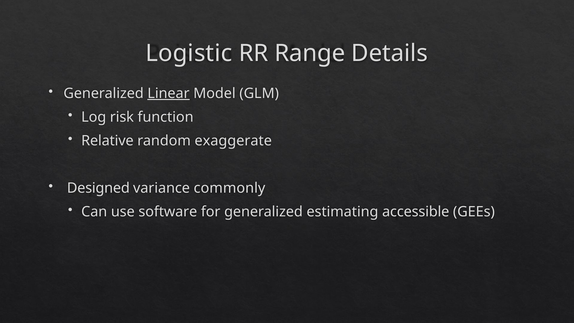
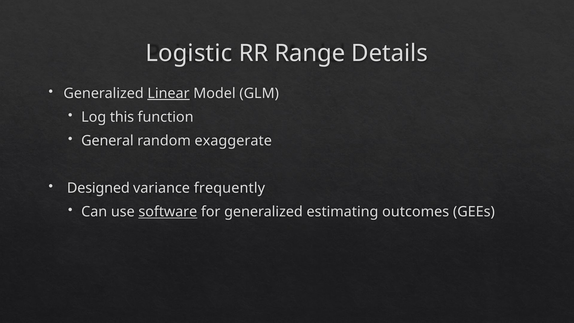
risk: risk -> this (122, 117)
Relative: Relative -> General (107, 141)
commonly: commonly -> frequently (229, 188)
software underline: none -> present (168, 212)
accessible: accessible -> outcomes (416, 212)
